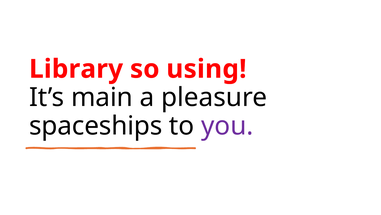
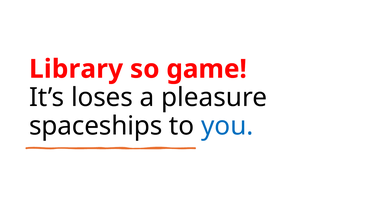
using: using -> game (207, 69)
main: main -> loses (102, 97)
you colour: purple -> blue (227, 125)
